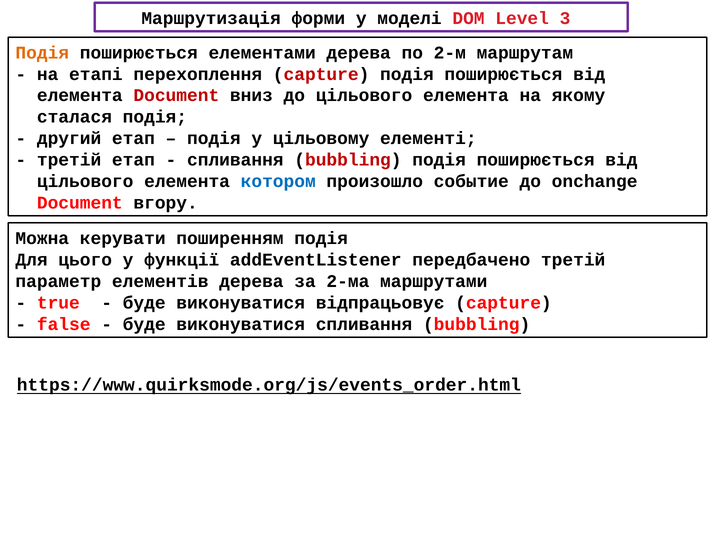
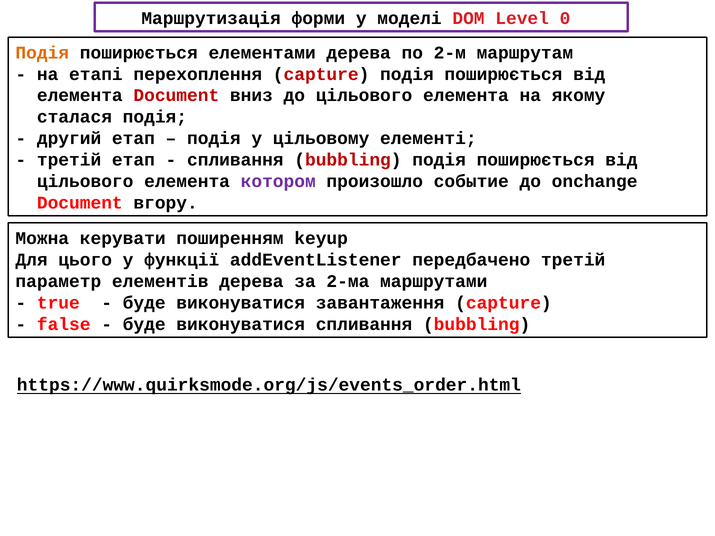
3: 3 -> 0 (565, 18)
котором colour: blue -> purple (278, 181)
поширенням подія: подія -> keyup (321, 239)
відпрацьовує: відпрацьовує -> завантаження (380, 303)
